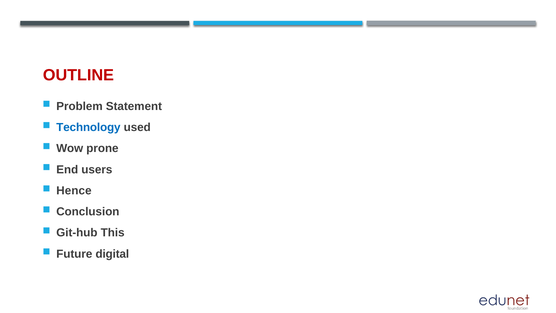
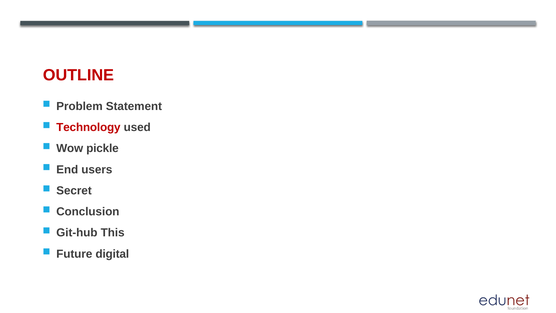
Technology colour: blue -> red (88, 127)
prone: prone -> pickle (102, 148)
Hence: Hence -> Secret (74, 190)
